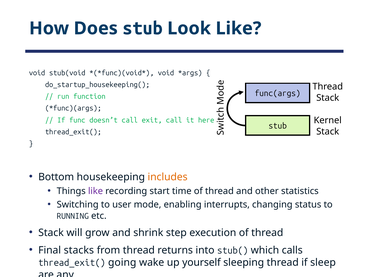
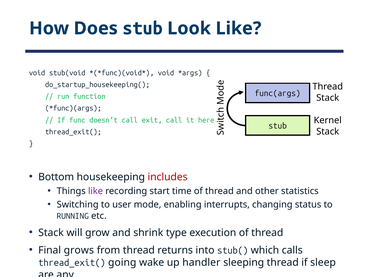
includes colour: orange -> red (168, 177)
step: step -> type (176, 232)
stacks: stacks -> grows (79, 250)
yourself: yourself -> handler (201, 262)
